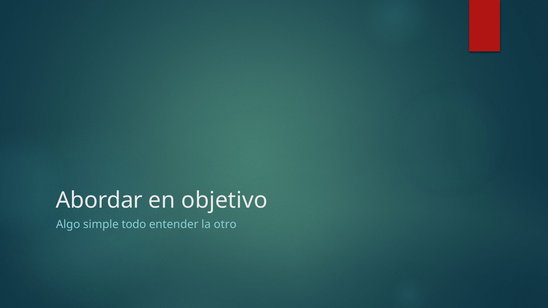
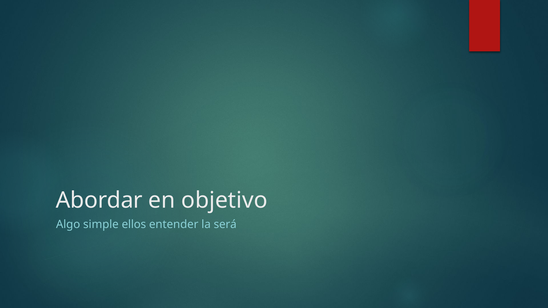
todo: todo -> ellos (134, 224)
otro: otro -> será (225, 224)
